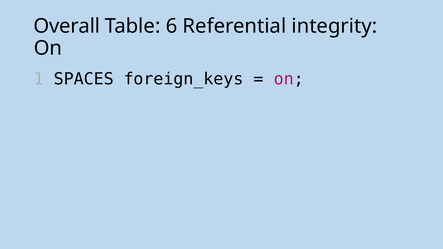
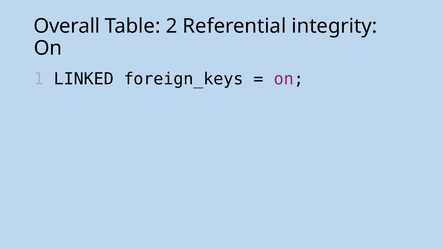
6: 6 -> 2 (172, 26)
SPACES: SPACES -> LINKED (84, 79)
